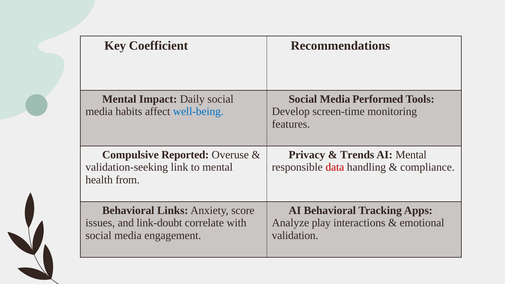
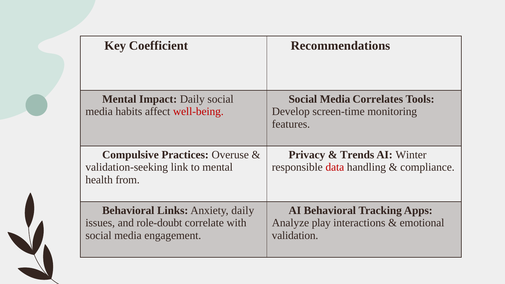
Performed: Performed -> Correlates (378, 99)
well-being colour: blue -> red (198, 112)
Reported: Reported -> Practices (185, 155)
AI Mental: Mental -> Winter (411, 155)
Anxiety score: score -> daily (243, 210)
link-doubt: link-doubt -> role-doubt (159, 223)
